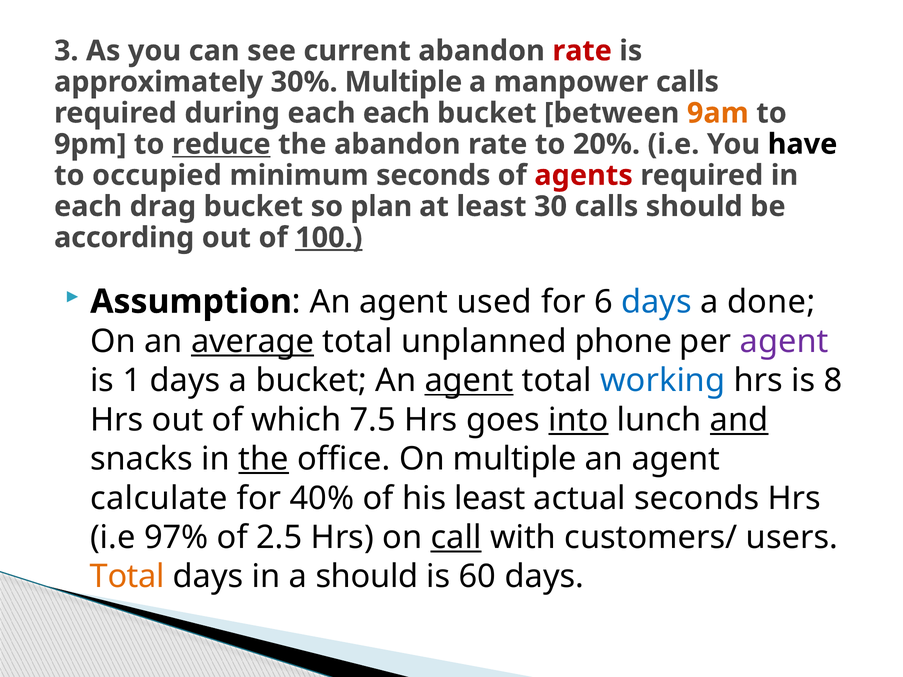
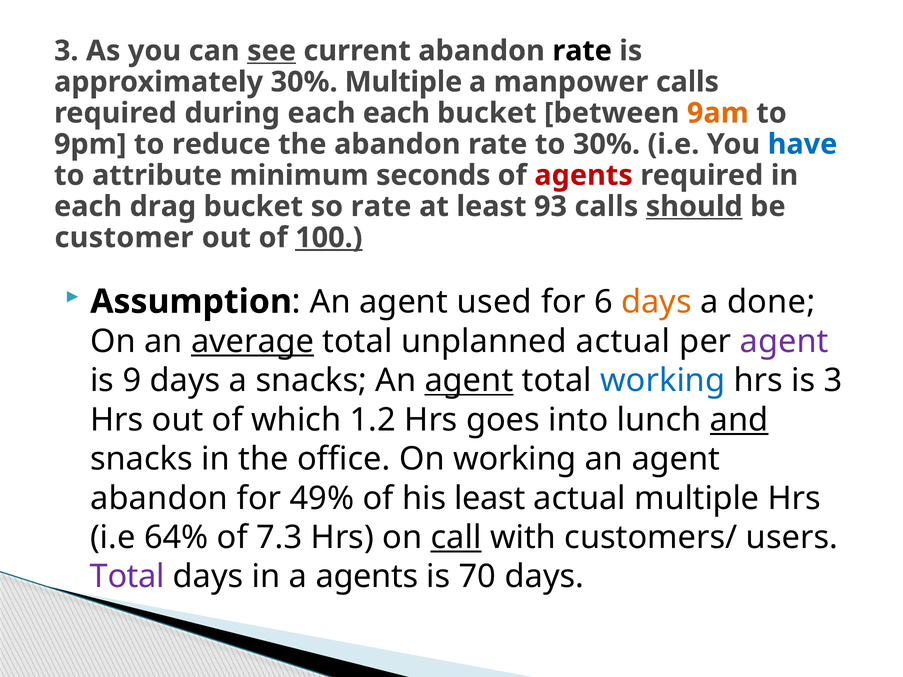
see underline: none -> present (272, 51)
rate colour: red -> black (582, 51)
reduce underline: present -> none (221, 144)
to 20%: 20% -> 30% (606, 144)
have colour: black -> blue (803, 144)
occupied: occupied -> attribute (157, 175)
so plan: plan -> rate (381, 207)
30: 30 -> 93 (551, 207)
should underline: none -> present (694, 207)
according: according -> customer (124, 238)
days colour: blue -> orange (656, 302)
unplanned phone: phone -> actual (623, 342)
1: 1 -> 9 (132, 381)
a bucket: bucket -> snacks (311, 381)
is 8: 8 -> 3 (833, 381)
7.5: 7.5 -> 1.2 (373, 420)
into underline: present -> none (578, 420)
the underline: present -> none (264, 459)
On multiple: multiple -> working (515, 459)
calculate: calculate -> abandon (159, 499)
40%: 40% -> 49% (322, 499)
actual seconds: seconds -> multiple (697, 499)
97%: 97% -> 64% (176, 538)
2.5: 2.5 -> 7.3 (279, 538)
Total colour: orange -> purple (127, 577)
a should: should -> agents (367, 577)
60: 60 -> 70 (477, 577)
